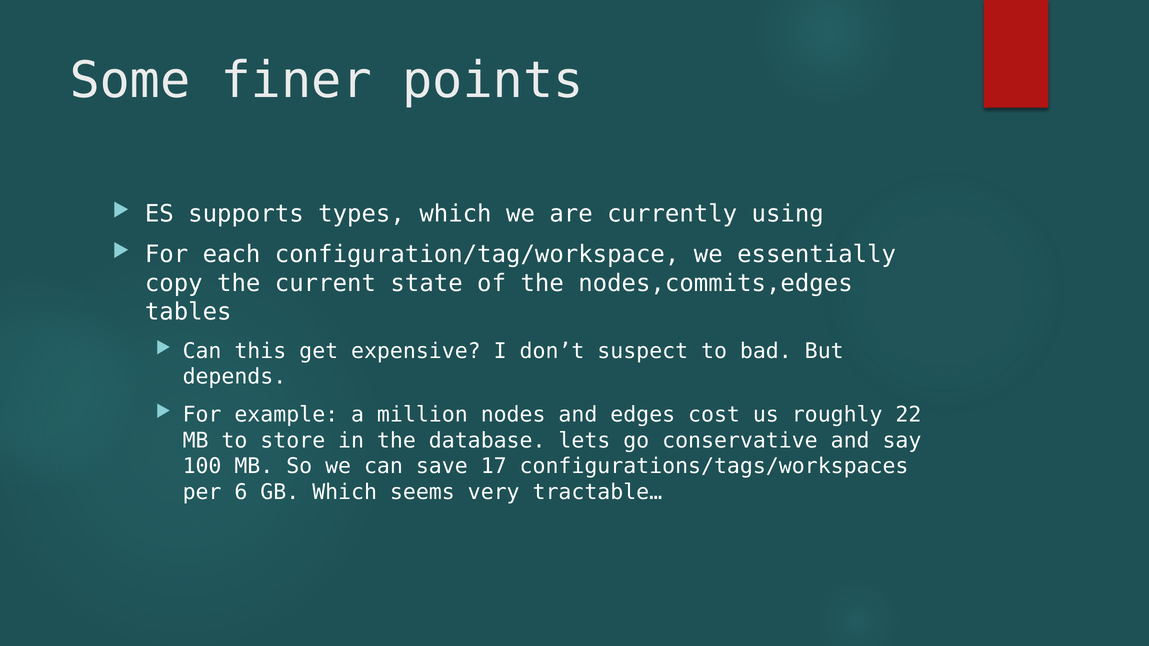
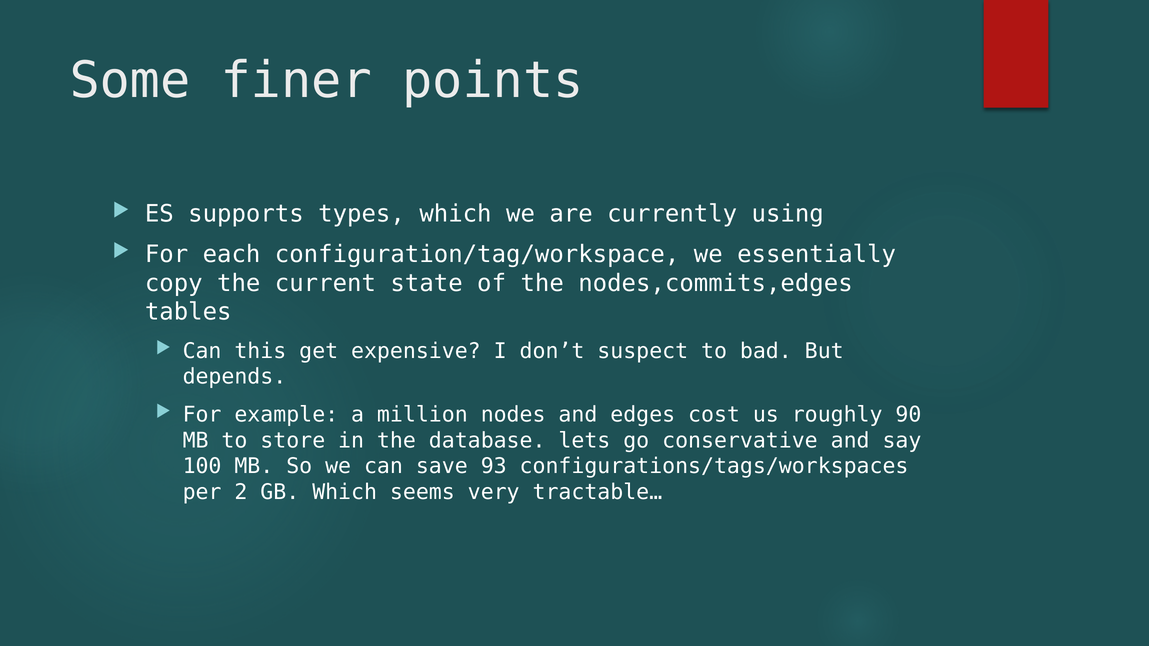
22: 22 -> 90 (908, 415)
17: 17 -> 93 (494, 467)
6: 6 -> 2 (241, 492)
